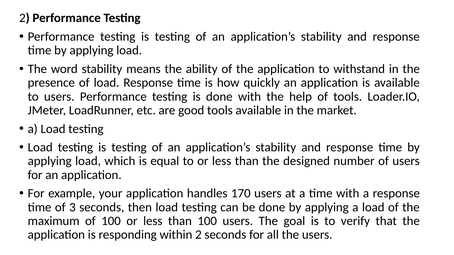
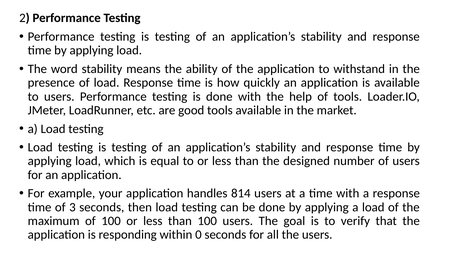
170: 170 -> 814 (241, 194)
within 2: 2 -> 0 (198, 235)
